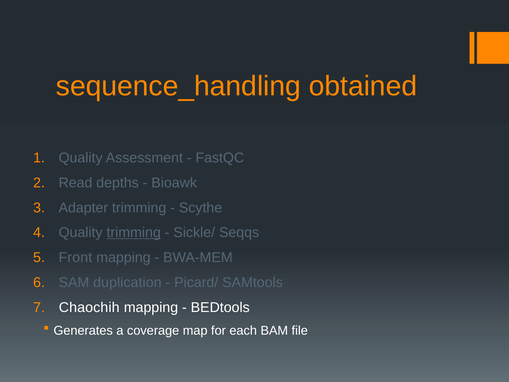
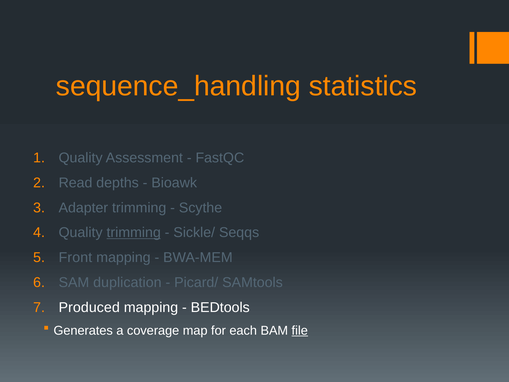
obtained: obtained -> statistics (363, 86)
Chaochih: Chaochih -> Produced (89, 307)
file underline: none -> present (300, 330)
